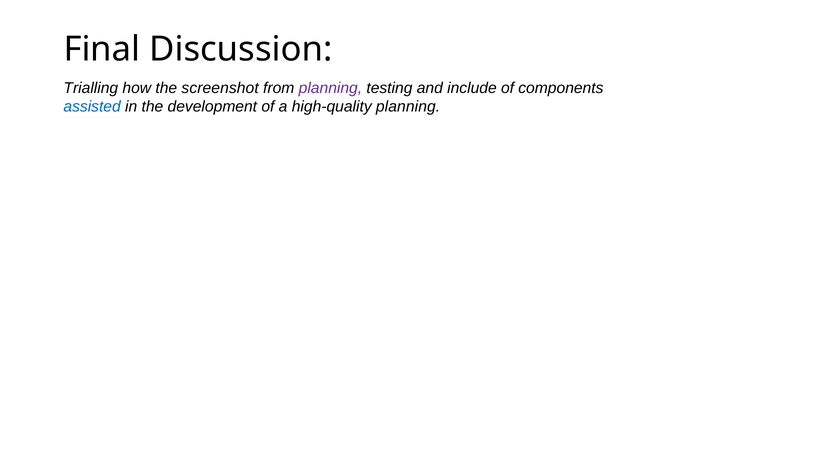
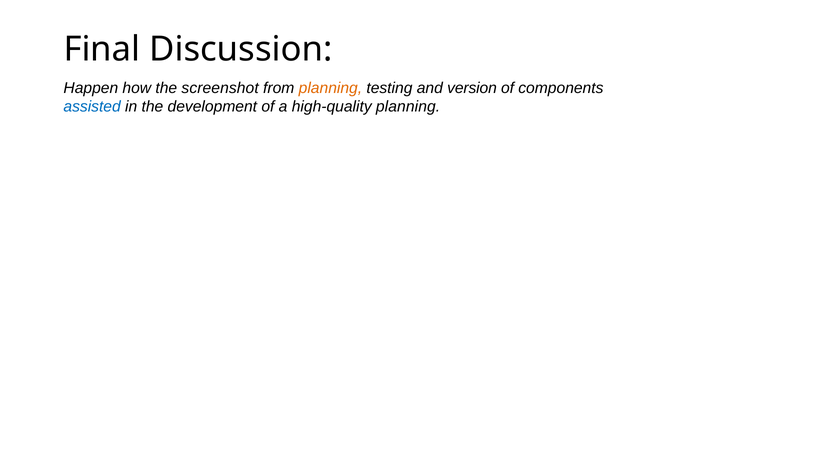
Trialling: Trialling -> Happen (91, 88)
planning colour: purple -> orange (330, 88)
include: include -> version (472, 88)
